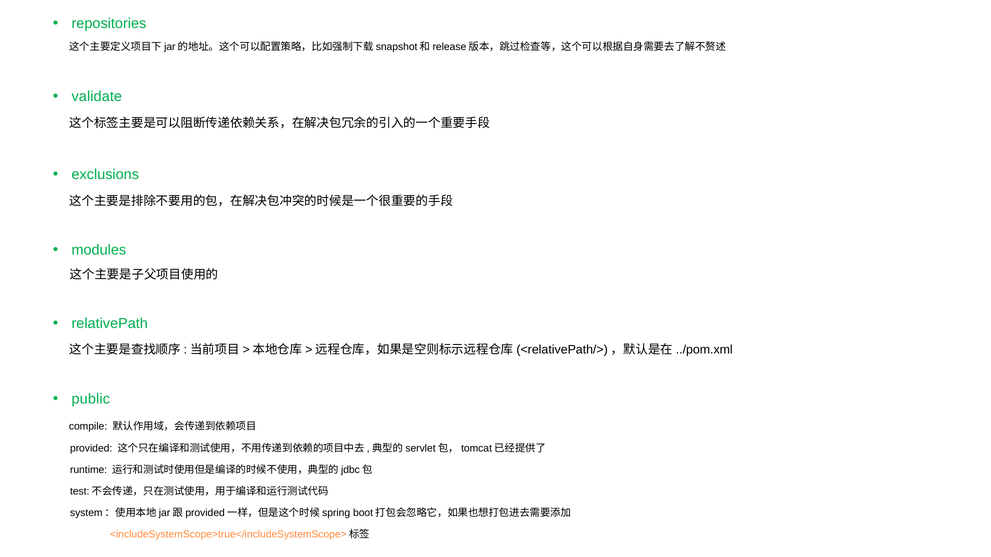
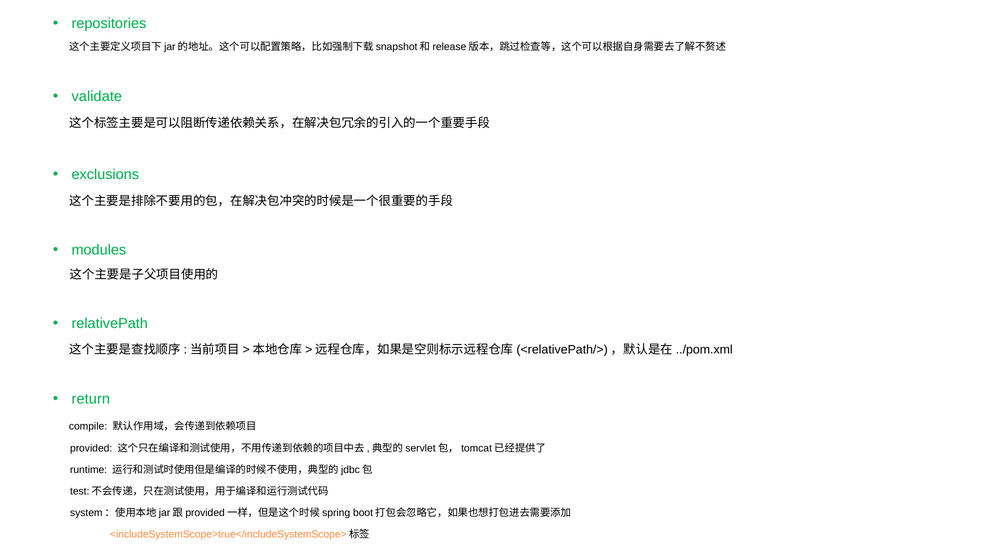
public: public -> return (91, 399)
